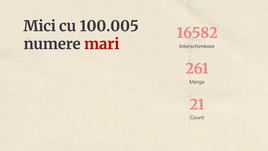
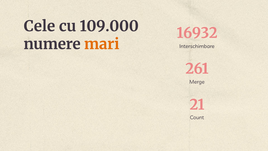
Mici: Mici -> Cele (39, 26)
100.005: 100.005 -> 109.000 (109, 26)
16582: 16582 -> 16932 (197, 33)
mari colour: red -> orange (102, 44)
